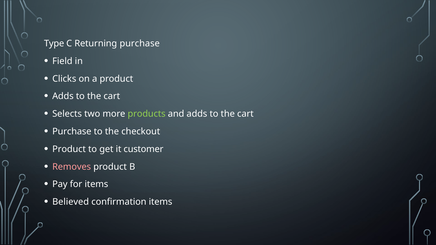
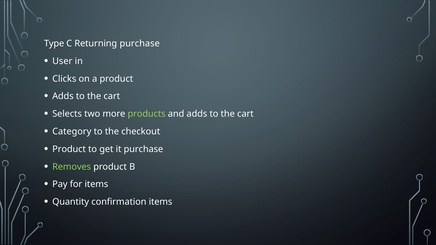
Field: Field -> User (62, 61)
Purchase: Purchase -> Category (72, 132)
it customer: customer -> purchase (143, 149)
Removes colour: pink -> light green (72, 167)
Believed: Believed -> Quantity (71, 202)
